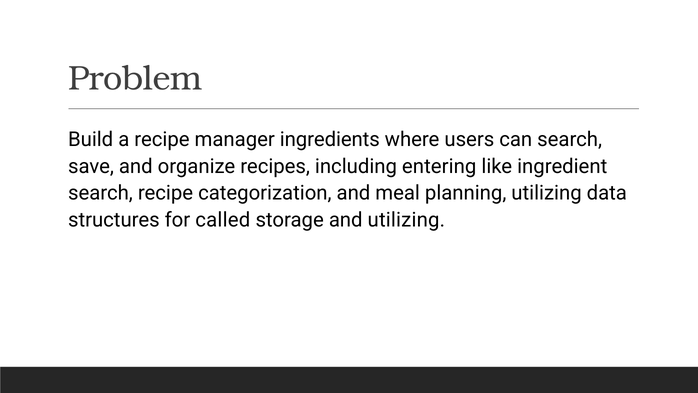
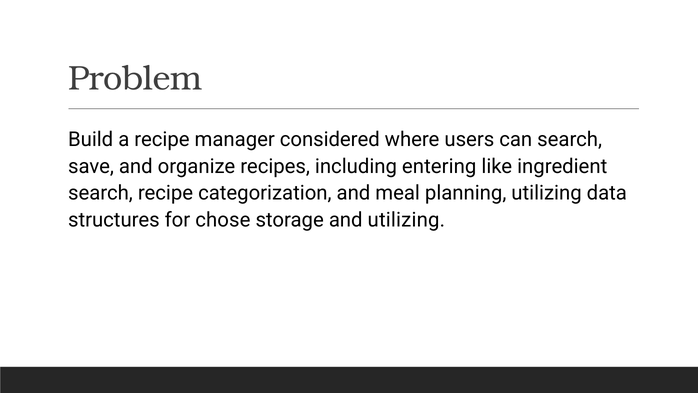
ingredients: ingredients -> considered (330, 139)
called: called -> chose (223, 220)
